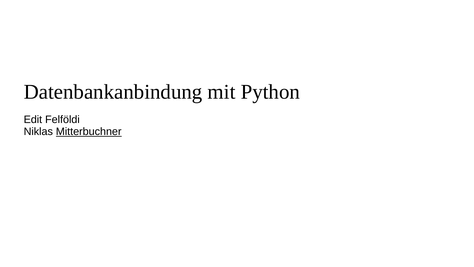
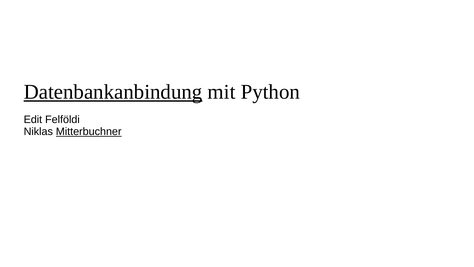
Datenbankanbindung underline: none -> present (113, 92)
